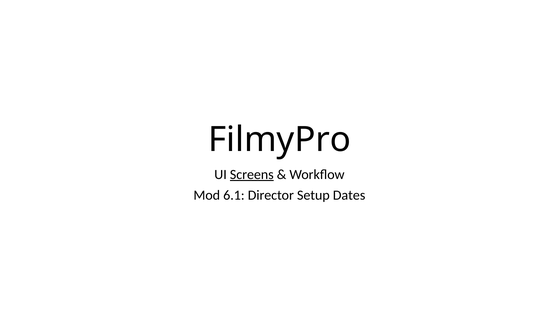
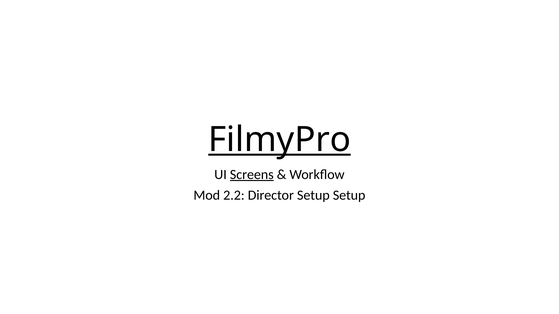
FilmyPro underline: none -> present (280, 140)
6.1: 6.1 -> 2.2 (234, 196)
Setup Dates: Dates -> Setup (349, 196)
